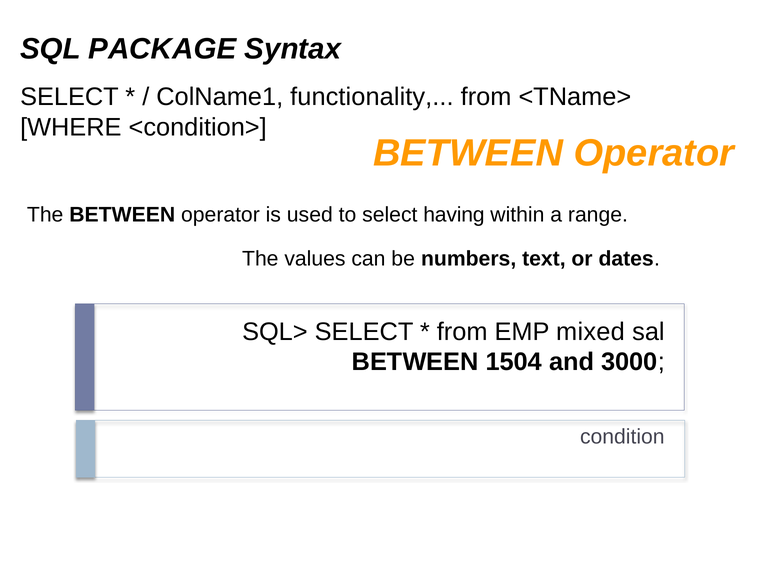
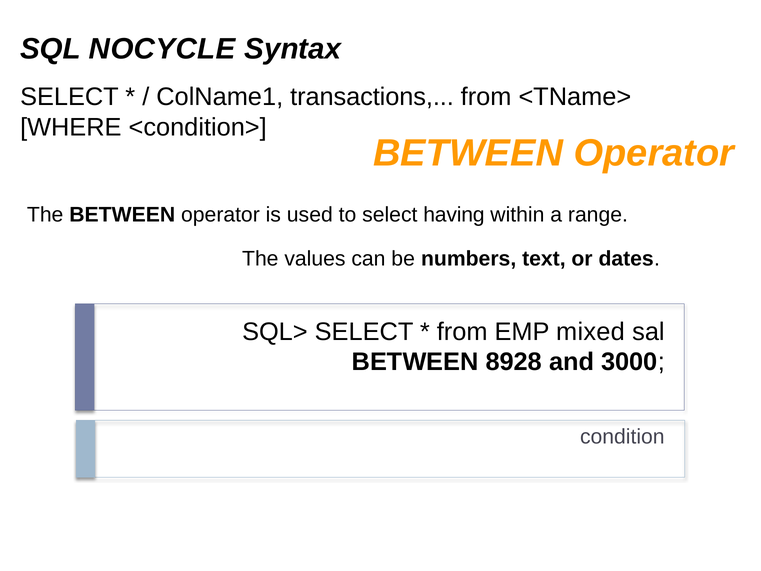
PACKAGE: PACKAGE -> NOCYCLE (162, 49)
functionality: functionality -> transactions (372, 97)
1504: 1504 -> 8928 (514, 362)
